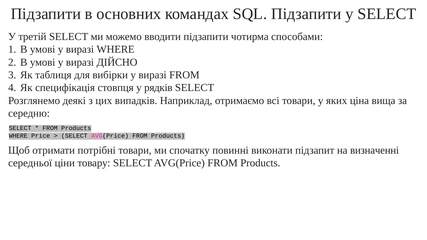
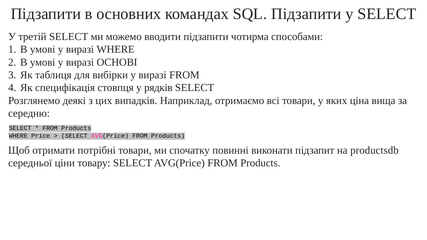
ДІЙСНО: ДІЙСНО -> ОСНОВІ (117, 62)
визначенні: визначенні -> productsdb (374, 150)
